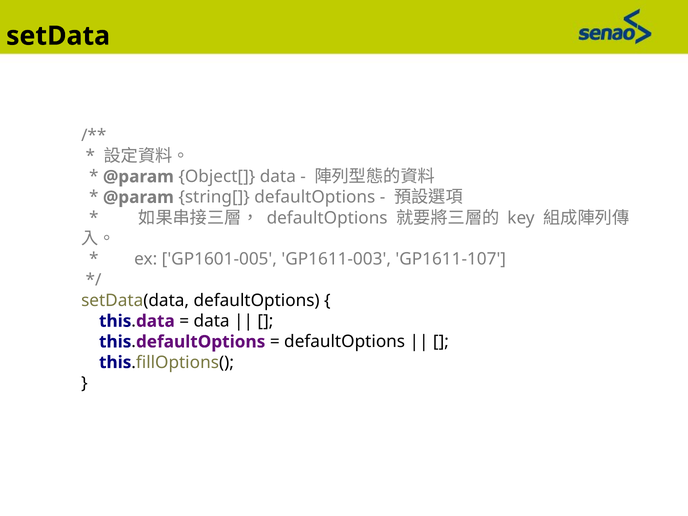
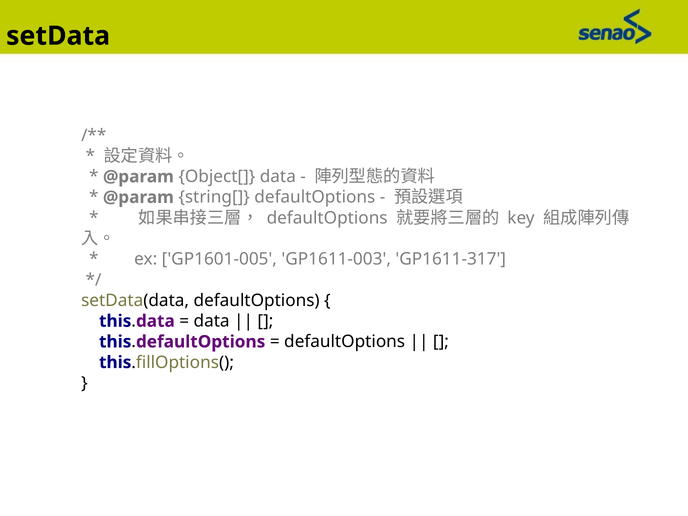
GP1611-107: GP1611-107 -> GP1611-317 (451, 259)
